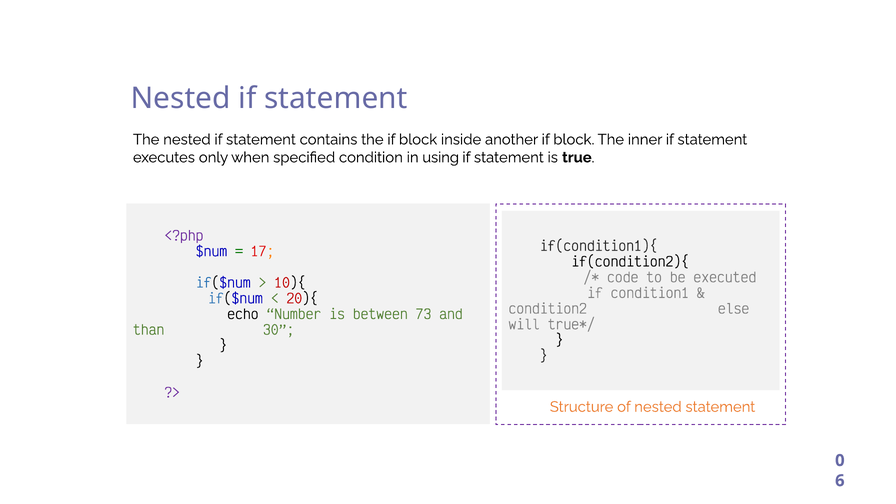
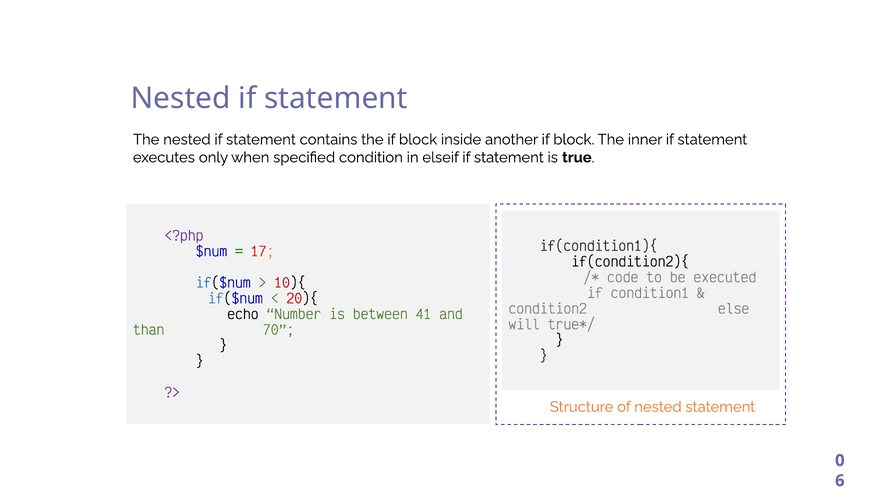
using: using -> elseif (441, 157)
73: 73 -> 41 (423, 315)
30: 30 -> 70 (279, 330)
